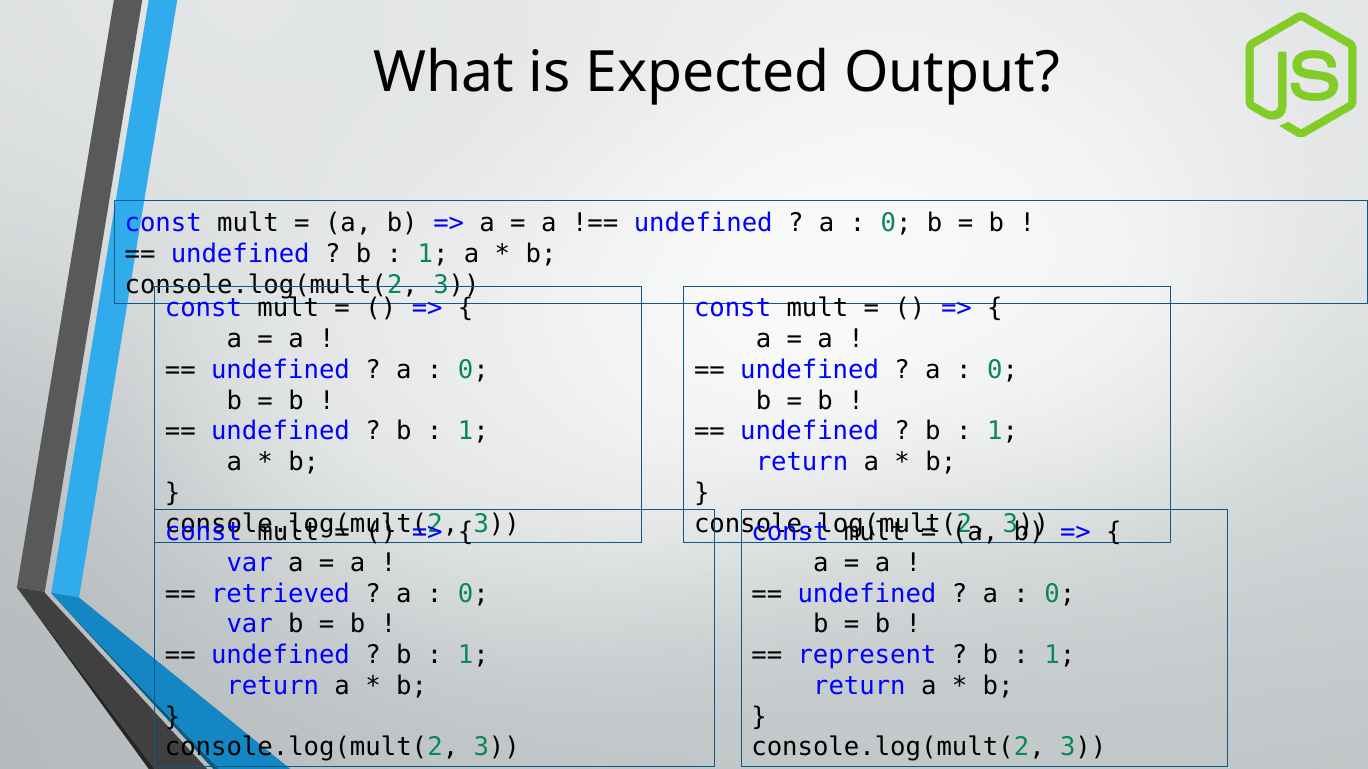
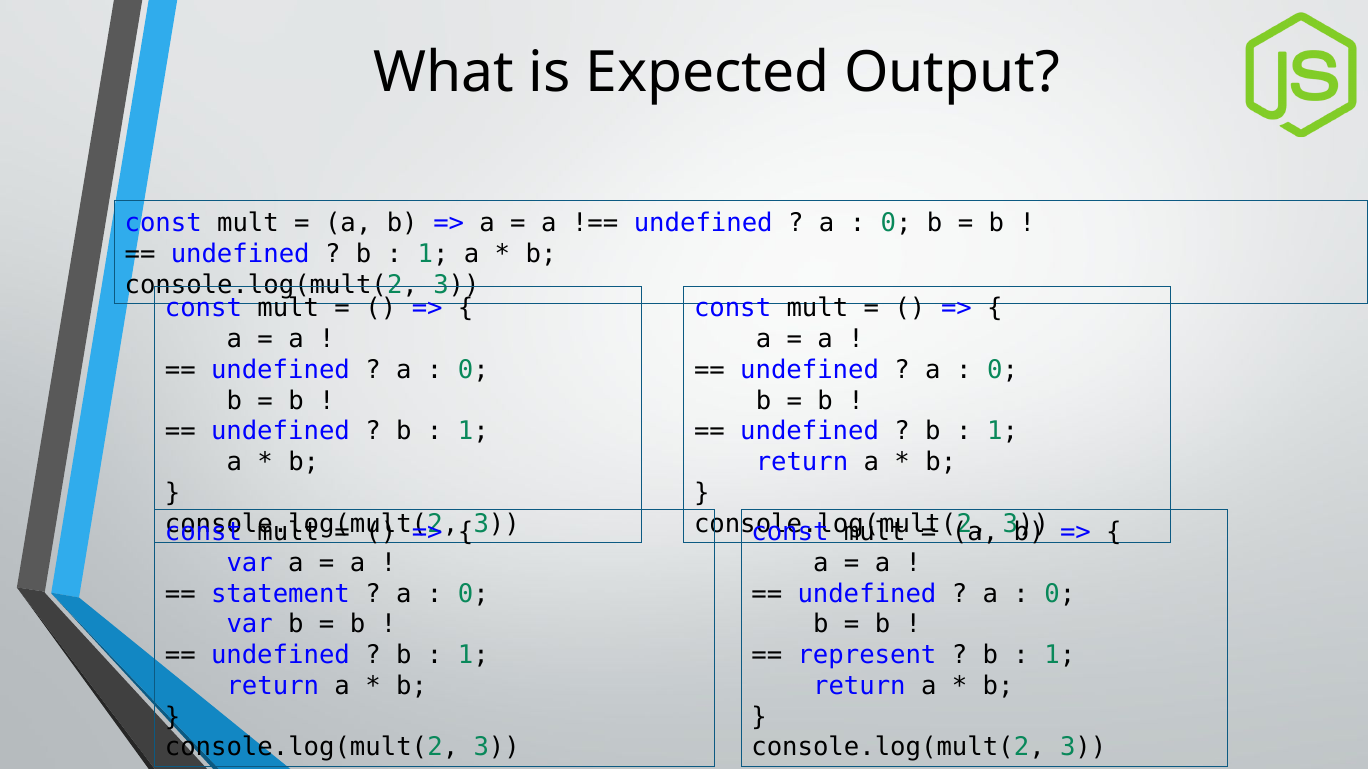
retrieved: retrieved -> statement (280, 594)
